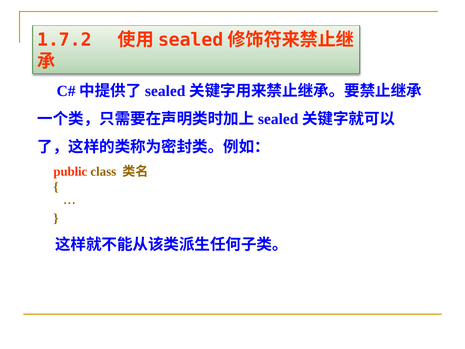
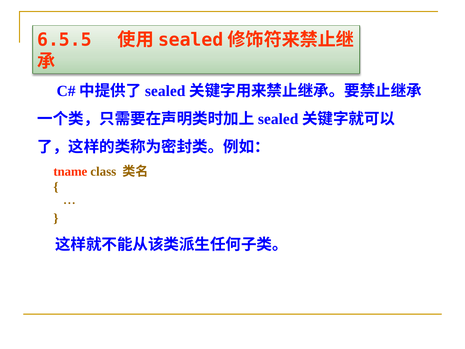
1.7.2: 1.7.2 -> 6.5.5 (64, 40)
public: public -> tname (70, 171)
